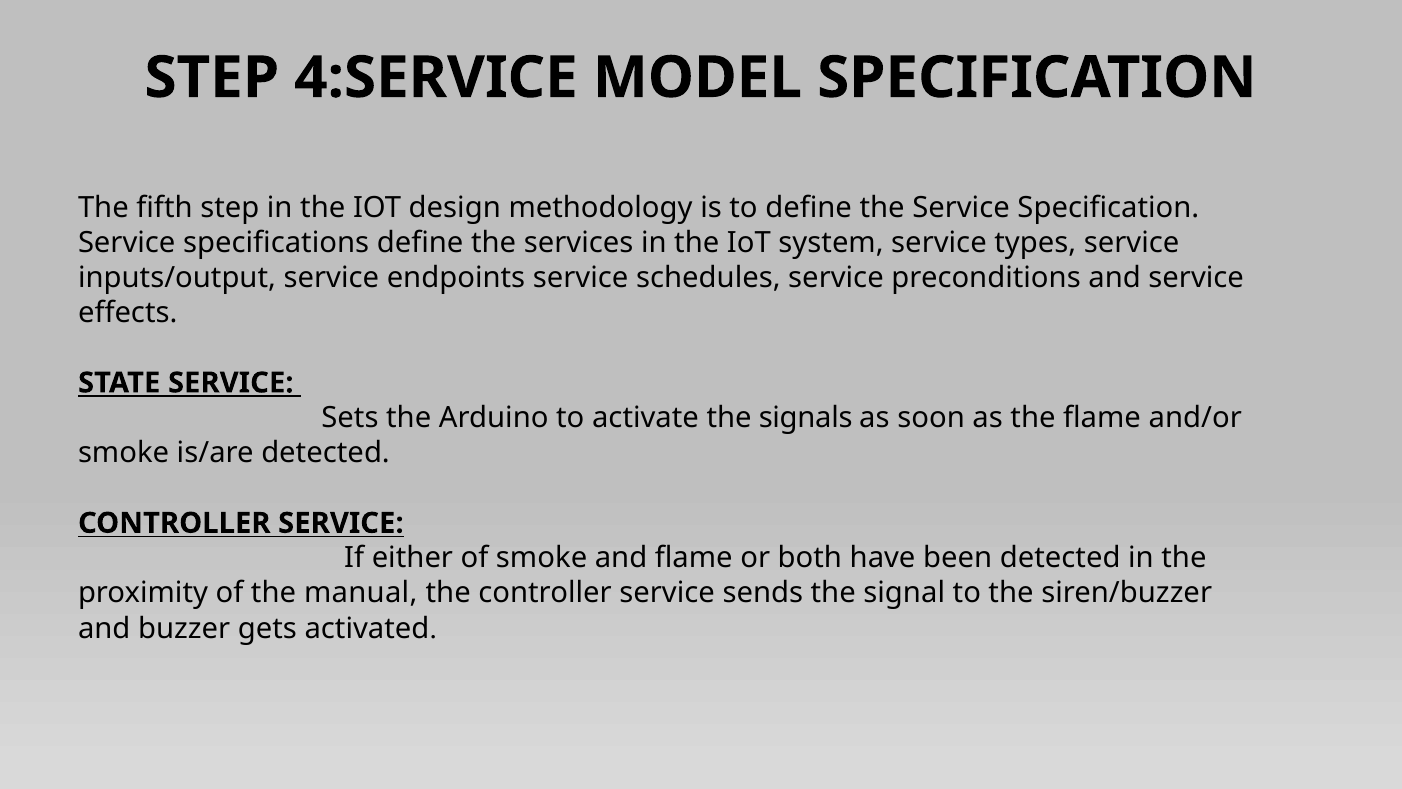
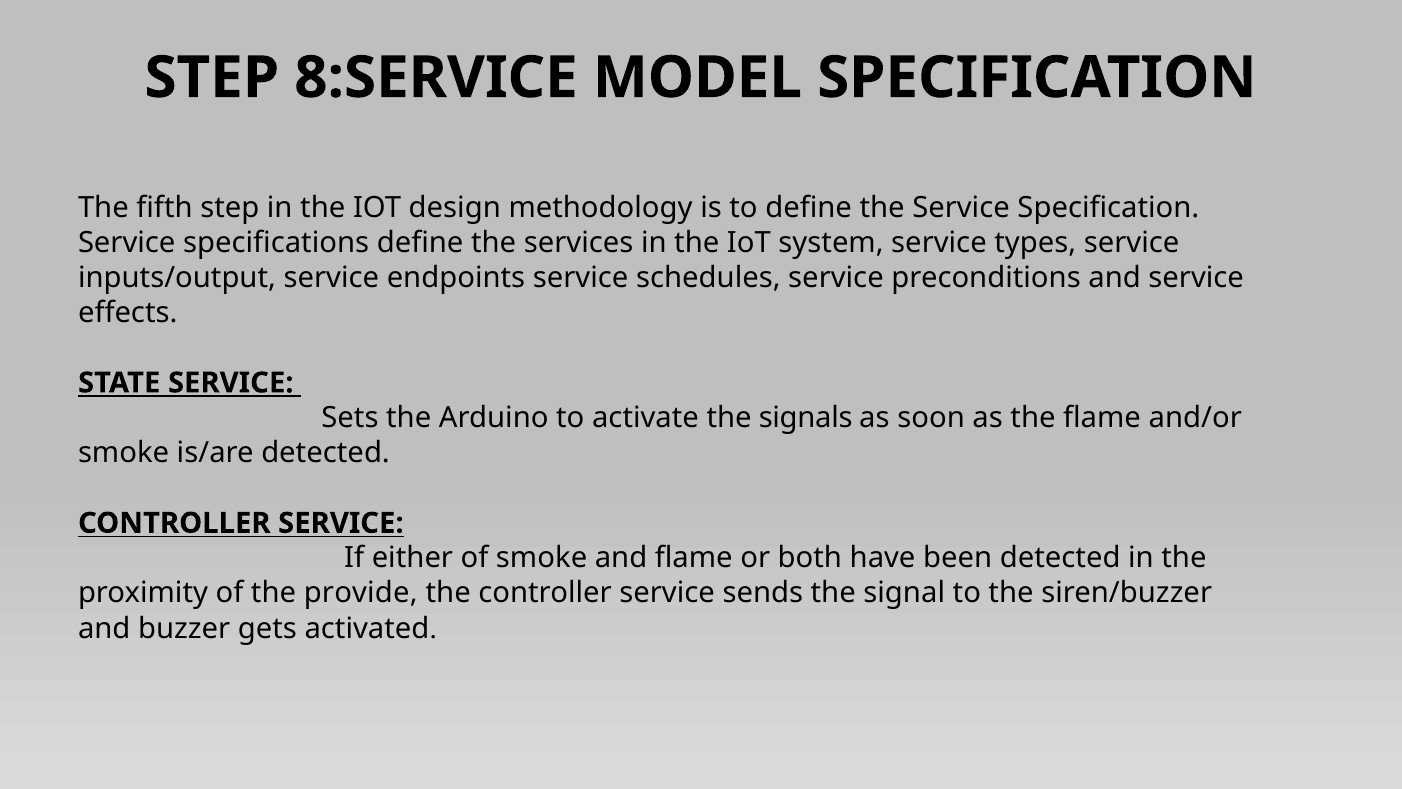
4:SERVICE: 4:SERVICE -> 8:SERVICE (436, 78)
manual: manual -> provide (361, 593)
